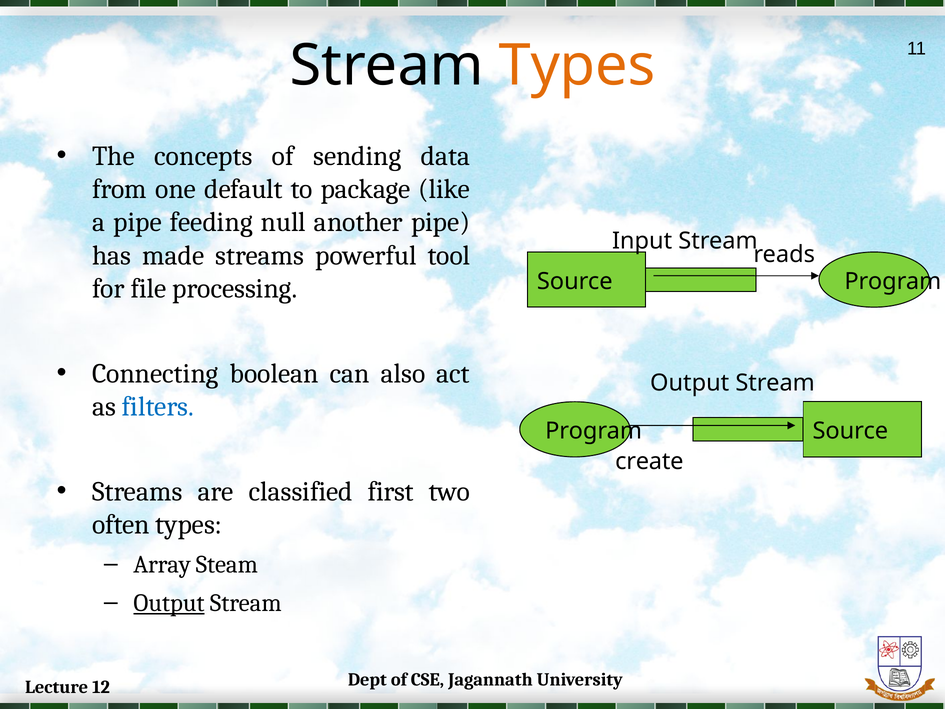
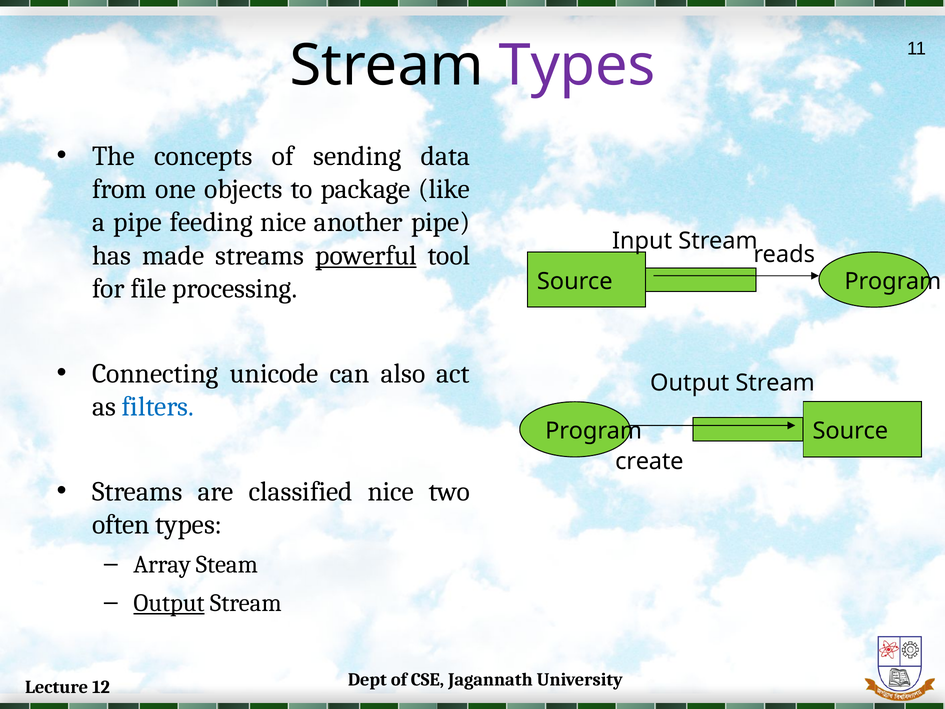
Types colour: orange -> purple (577, 65)
default: default -> objects (243, 189)
feeding null: null -> nice (283, 222)
powerful underline: none -> present (366, 255)
boolean: boolean -> unicode (274, 373)
classified first: first -> nice (391, 492)
